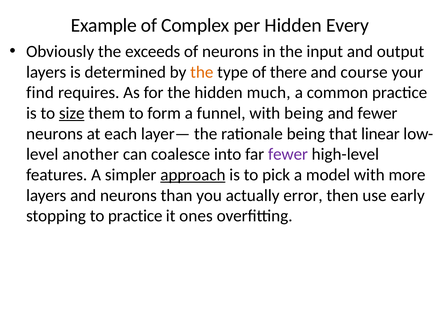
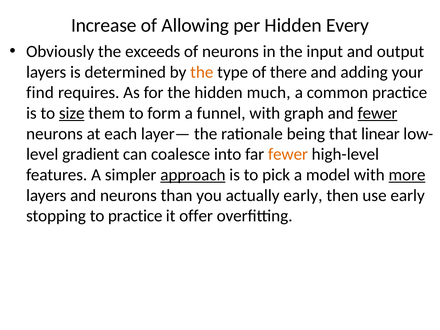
Example: Example -> Increase (104, 25)
Complex: Complex -> Allowing (195, 25)
course: course -> adding (364, 72)
with being: being -> graph (304, 113)
fewer underline: none -> present (378, 113)
another: another -> gradient (91, 154)
fewer colour: purple -> orange (288, 154)
more underline: none -> present (407, 175)
actually error: error -> early (303, 195)
ones: ones -> offer (196, 216)
